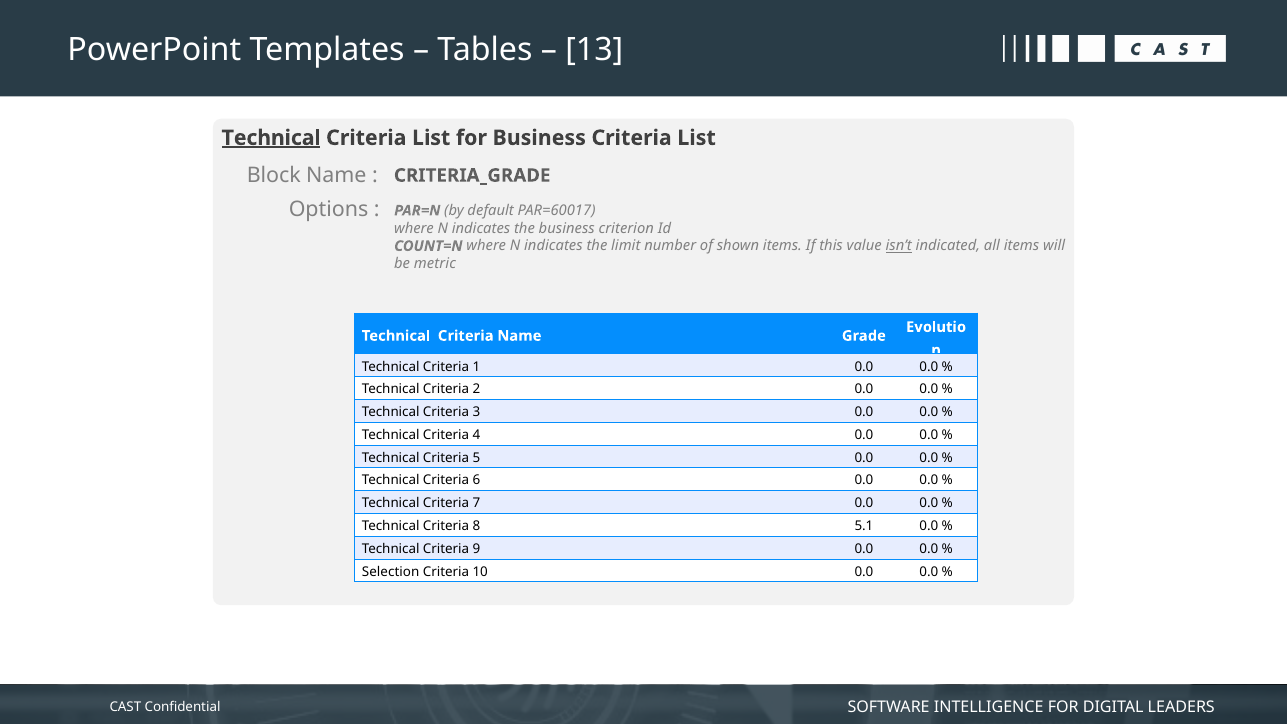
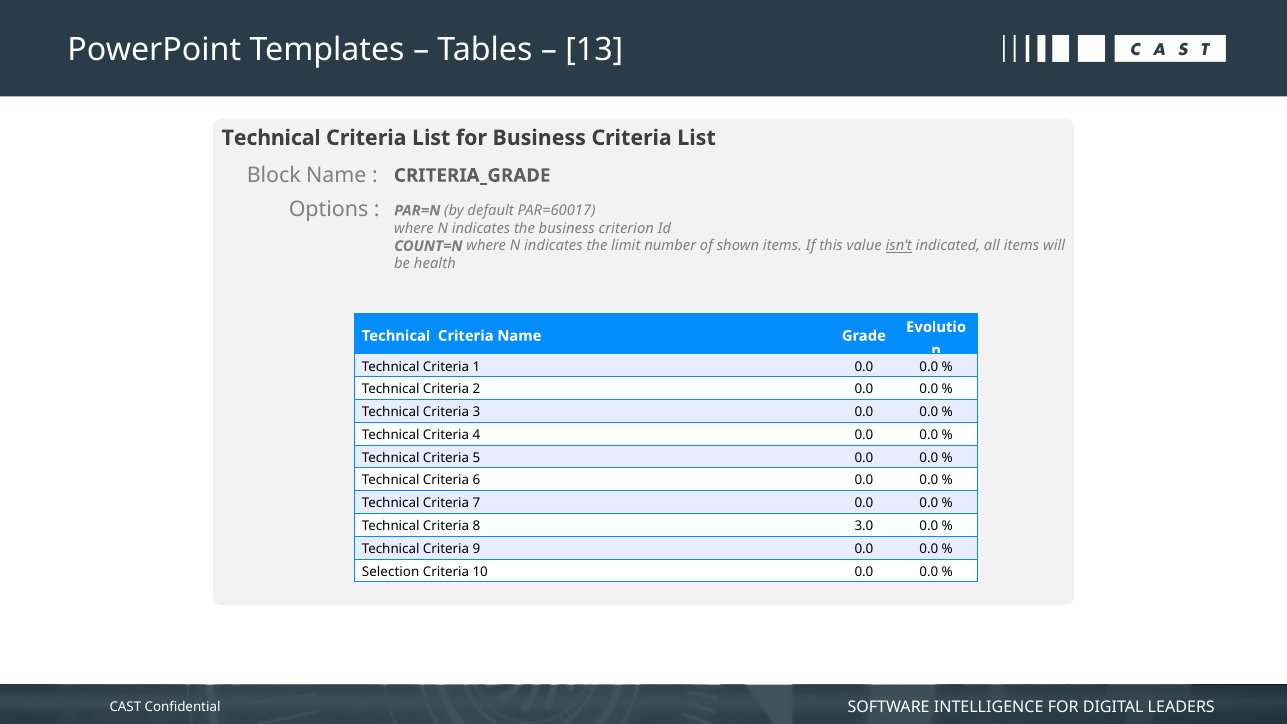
Technical underline: present -> none (271, 138)
metric: metric -> health (435, 264)
5.1: 5.1 -> 3.0 (864, 526)
